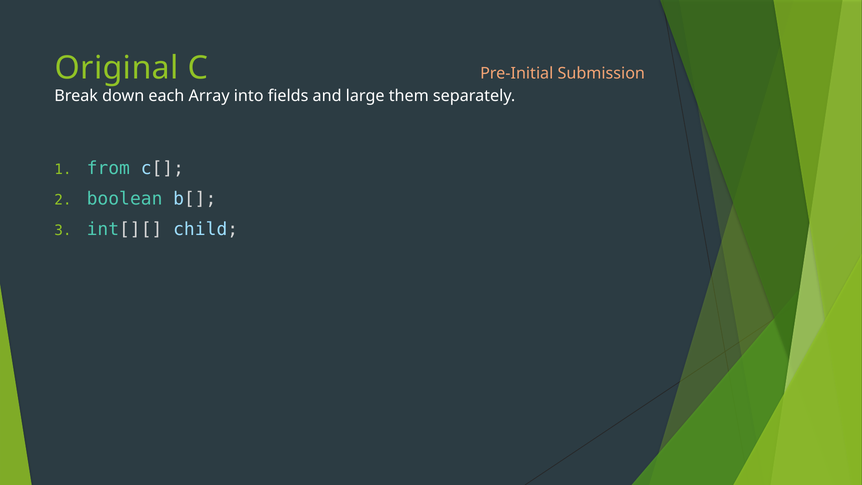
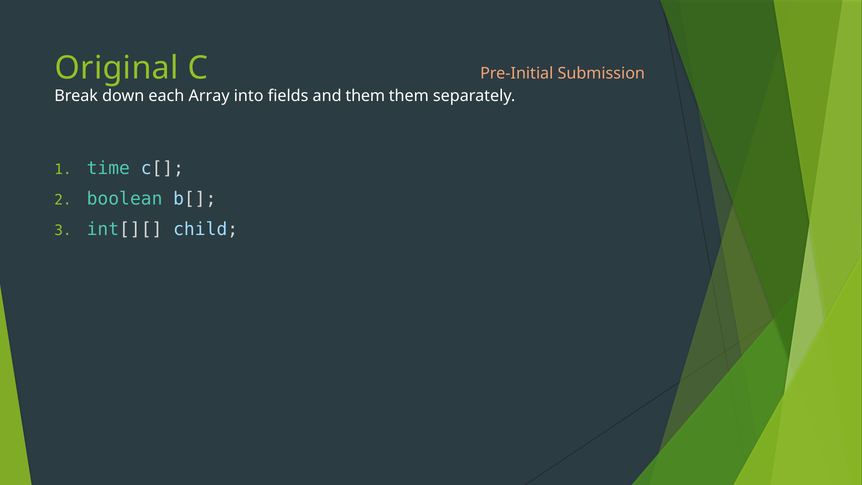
and large: large -> them (365, 96)
from: from -> time (108, 168)
